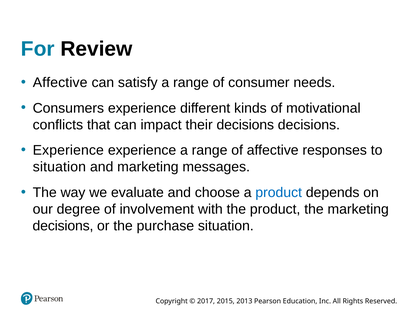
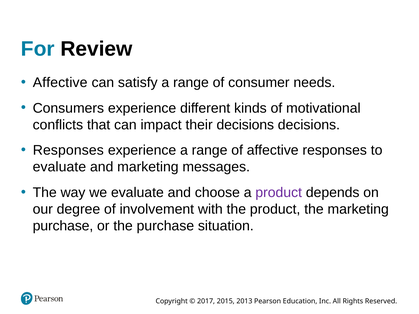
Experience: Experience -> Responses (68, 150)
situation: situation -> evaluate (59, 167)
product colour: blue -> purple (279, 193)
decisions: decisions -> purchase (63, 226)
